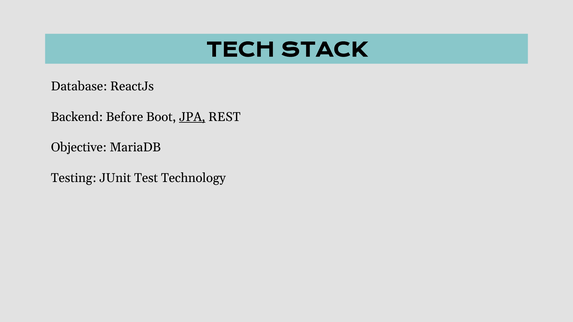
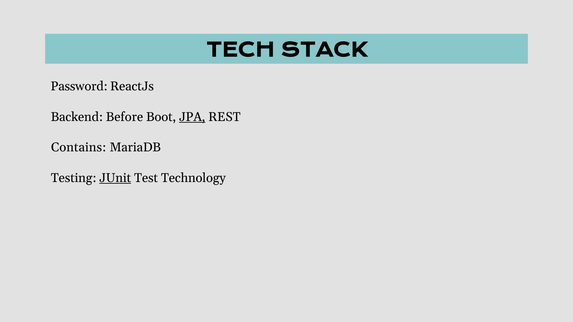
Database: Database -> Password (79, 86)
Objective: Objective -> Contains (79, 148)
JUnit underline: none -> present (115, 178)
